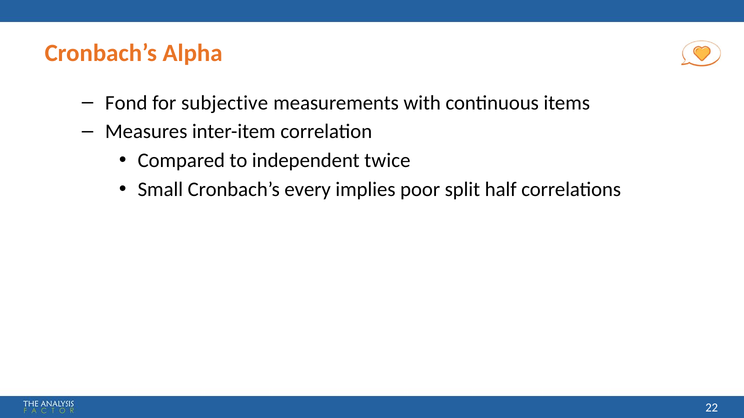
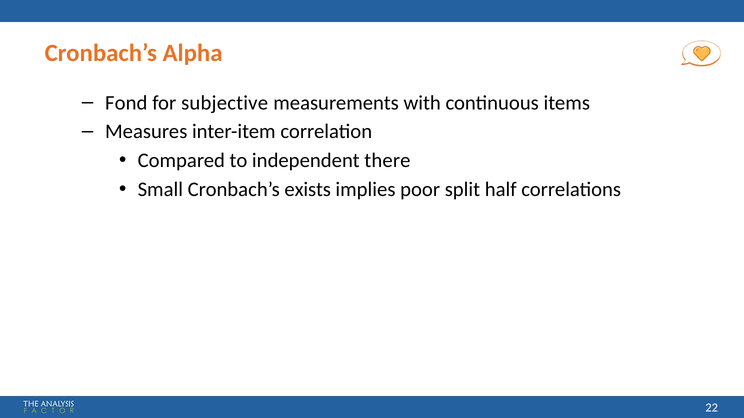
twice: twice -> there (387, 161)
every: every -> exists (308, 190)
